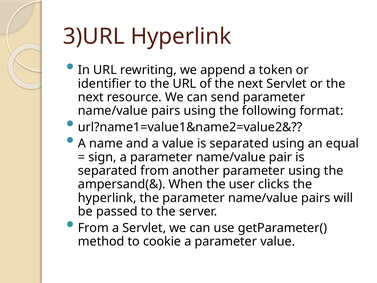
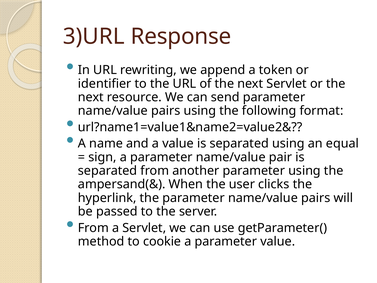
3)URL Hyperlink: Hyperlink -> Response (181, 36)
